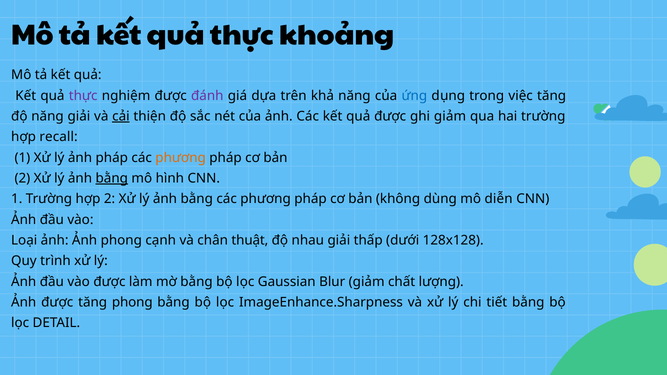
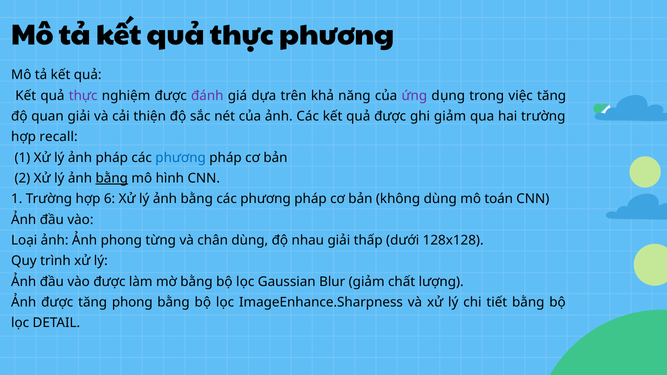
thực khoảng: khoảng -> phương (337, 35)
ứng colour: blue -> purple (414, 96)
độ năng: năng -> quan (48, 116)
cải underline: present -> none (121, 116)
phương colour: orange -> blue (181, 158)
hợp 2: 2 -> 6 (110, 199)
diễn: diễn -> toán (499, 199)
cạnh: cạnh -> từng (161, 240)
chân thuật: thuật -> dùng (250, 240)
